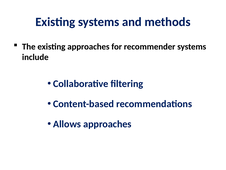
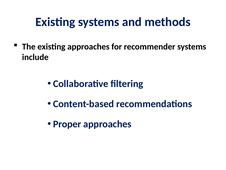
Allows: Allows -> Proper (67, 124)
